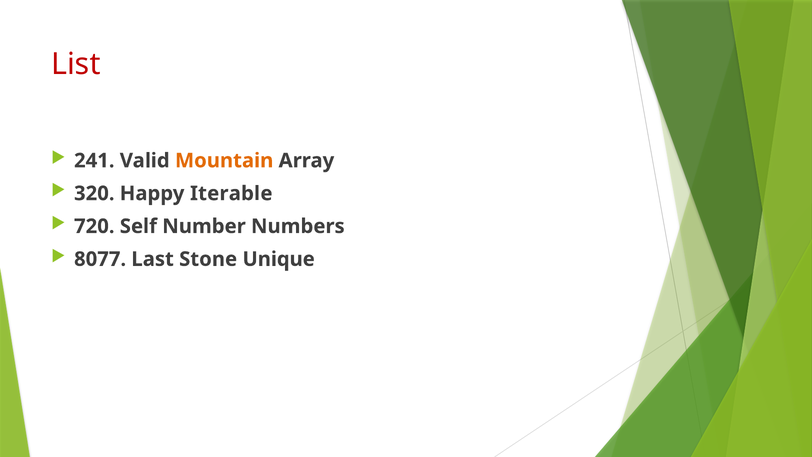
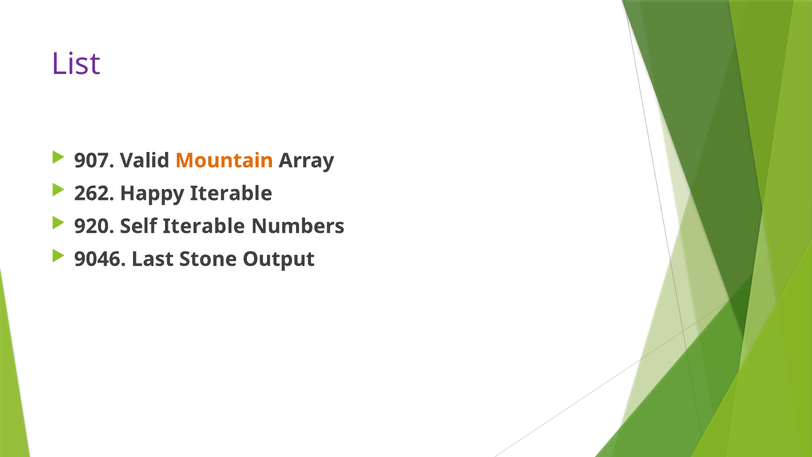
List colour: red -> purple (76, 64)
241: 241 -> 907 (94, 161)
320: 320 -> 262 (94, 193)
720: 720 -> 920 (94, 226)
Self Number: Number -> Iterable (204, 226)
8077: 8077 -> 9046 (100, 259)
Unique: Unique -> Output (279, 259)
